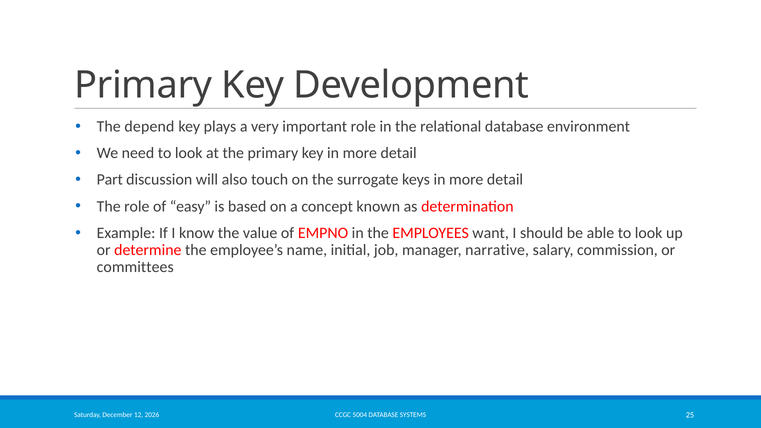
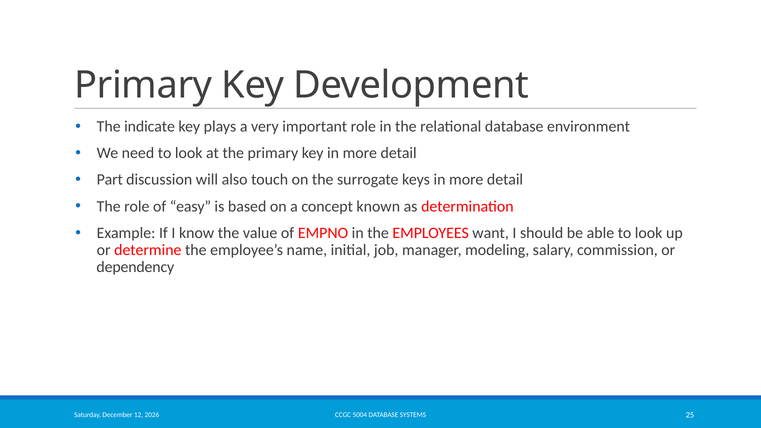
depend: depend -> indicate (150, 127)
narrative: narrative -> modeling (497, 250)
committees: committees -> dependency (135, 267)
